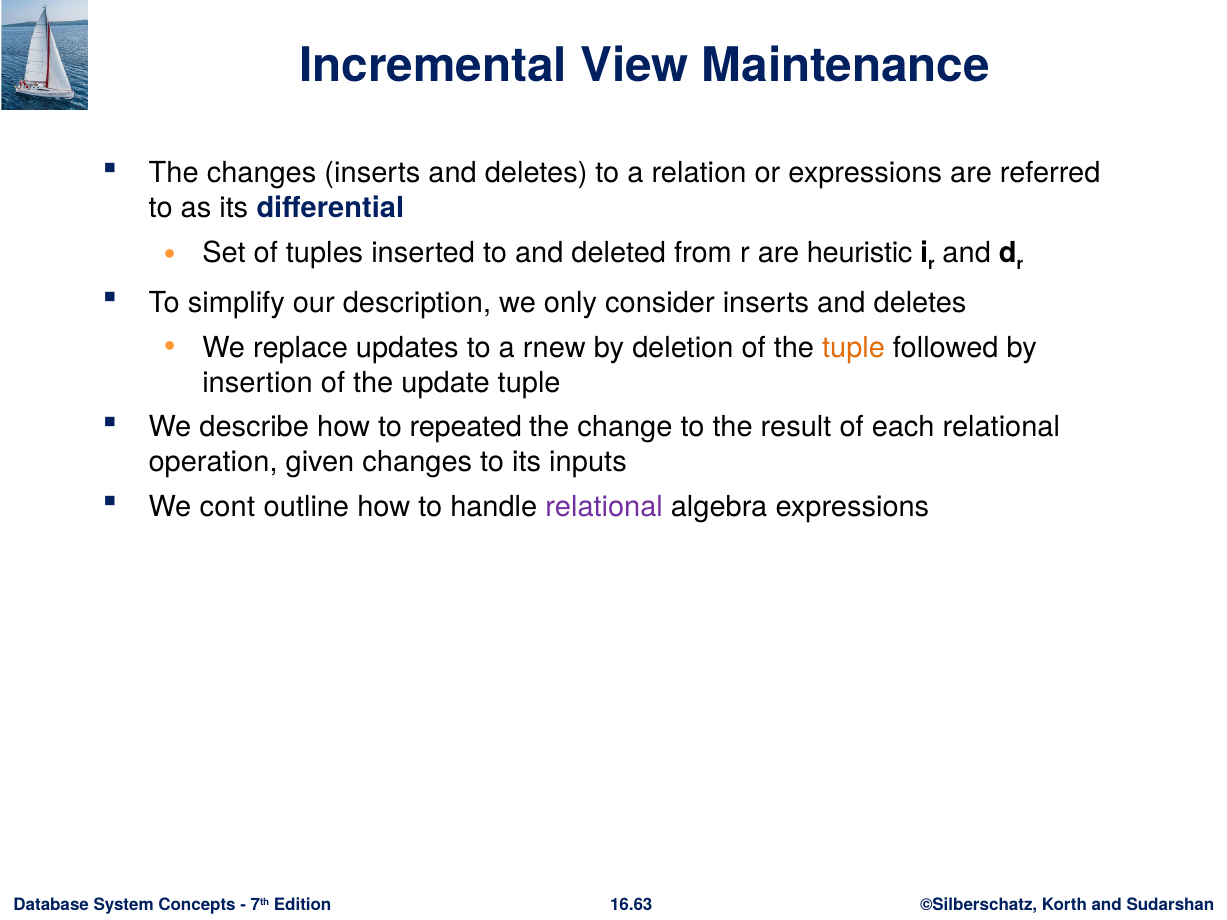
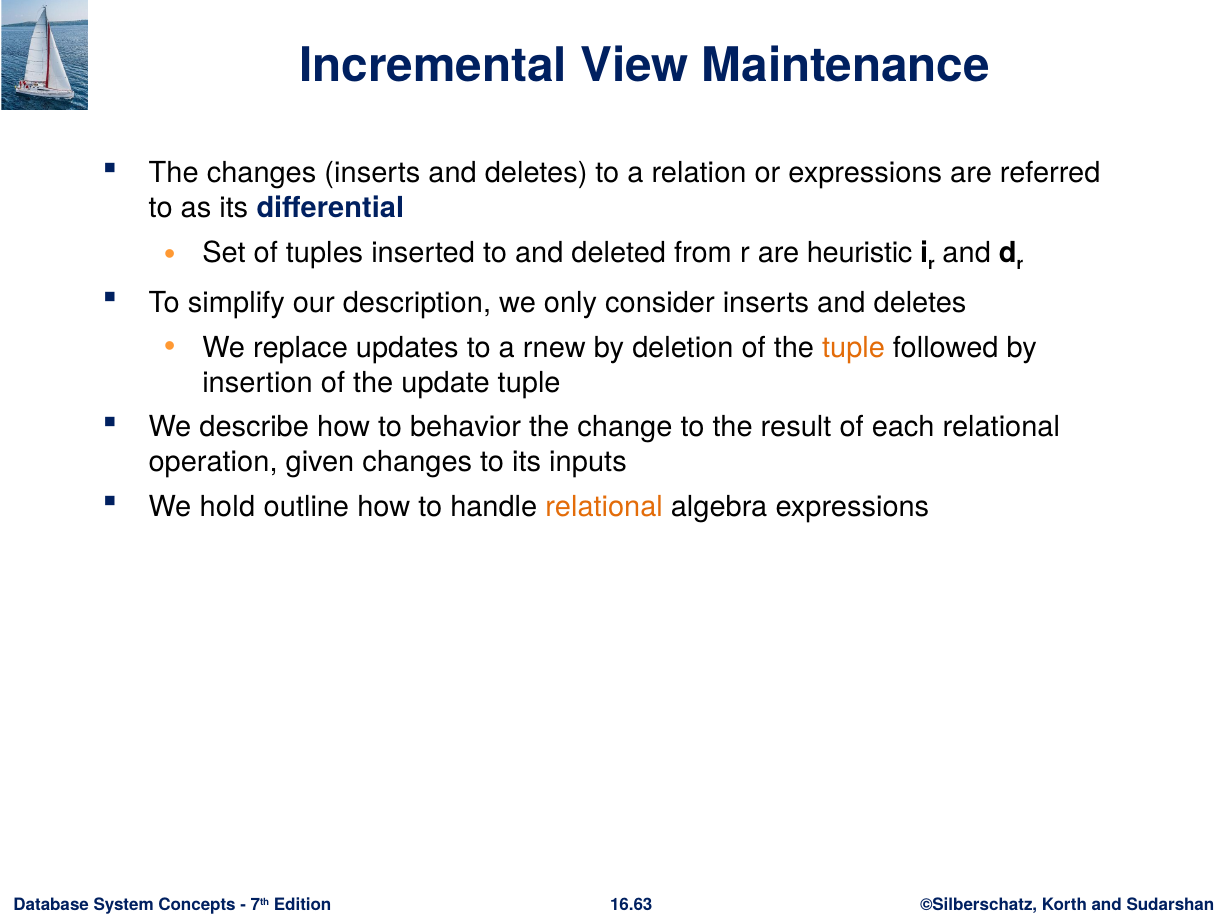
repeated: repeated -> behavior (466, 428)
cont: cont -> hold (227, 507)
relational colour: purple -> orange (604, 507)
